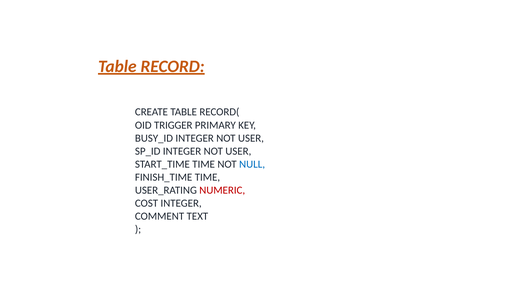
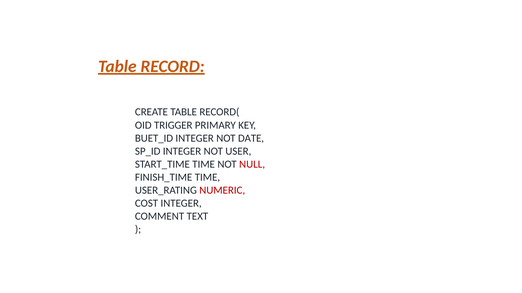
BUSY_ID: BUSY_ID -> BUET_ID (154, 138)
USER: USER -> DATE (251, 138)
NULL colour: blue -> red (252, 165)
